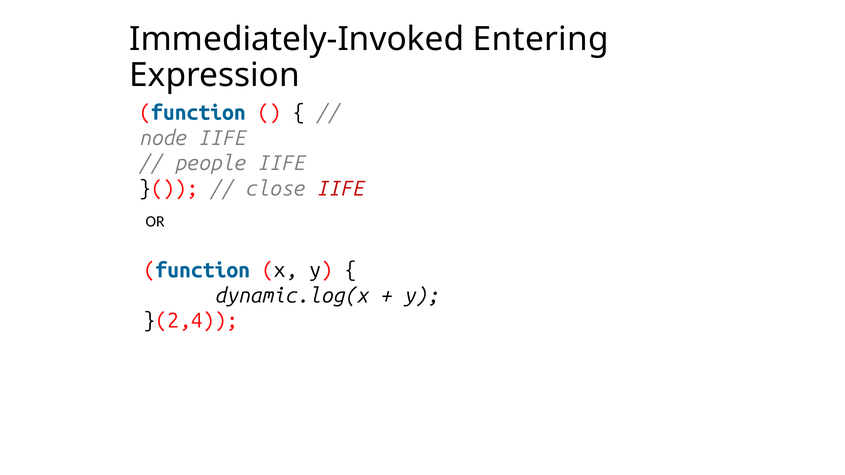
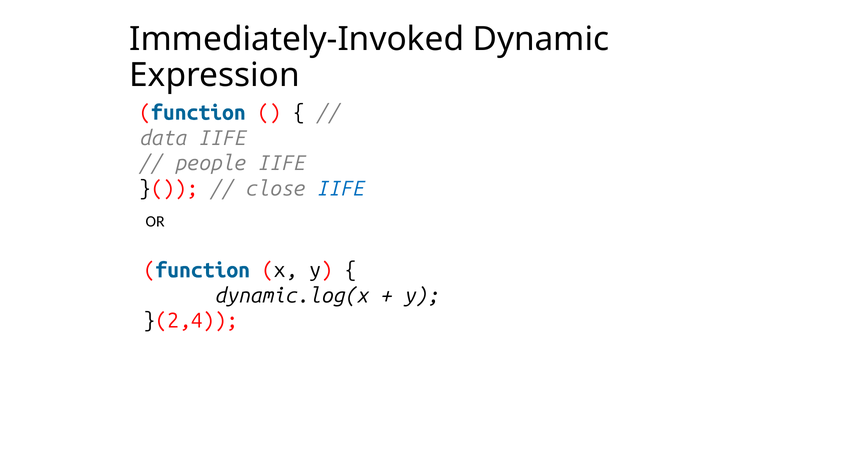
Entering: Entering -> Dynamic (541, 39)
node: node -> data (163, 138)
IIFE colour: red -> blue (340, 189)
